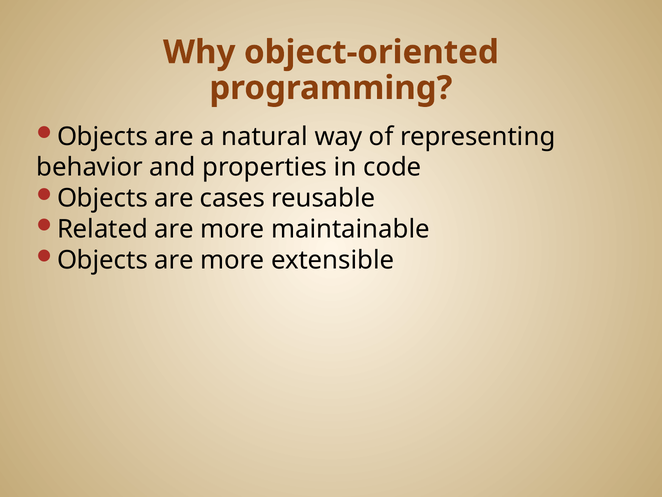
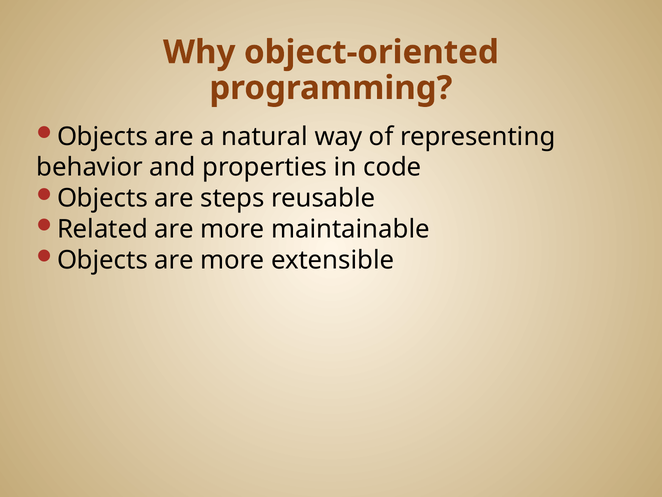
cases: cases -> steps (232, 198)
